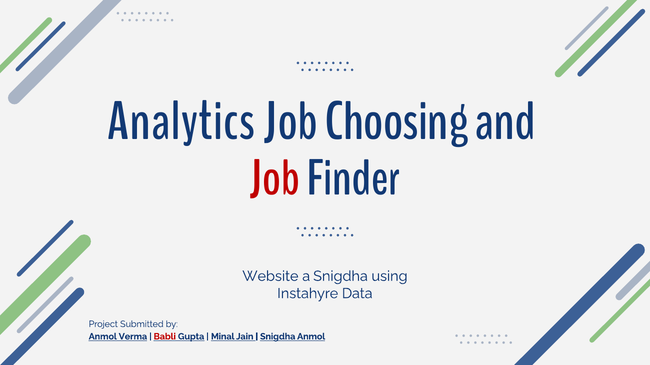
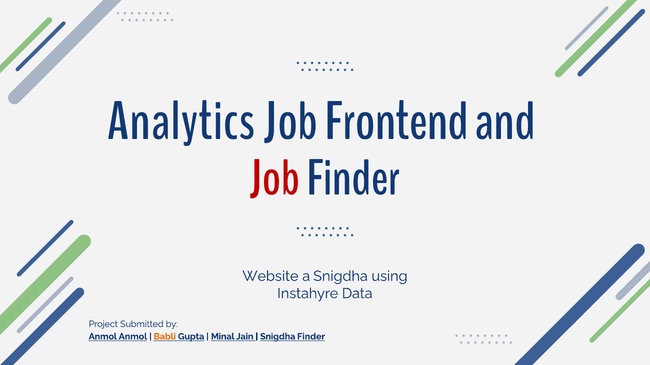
Choosing: Choosing -> Frontend (397, 122)
Anmol Verma: Verma -> Anmol (133, 337)
Babli colour: red -> orange (165, 337)
Snigdha Anmol: Anmol -> Finder (311, 337)
